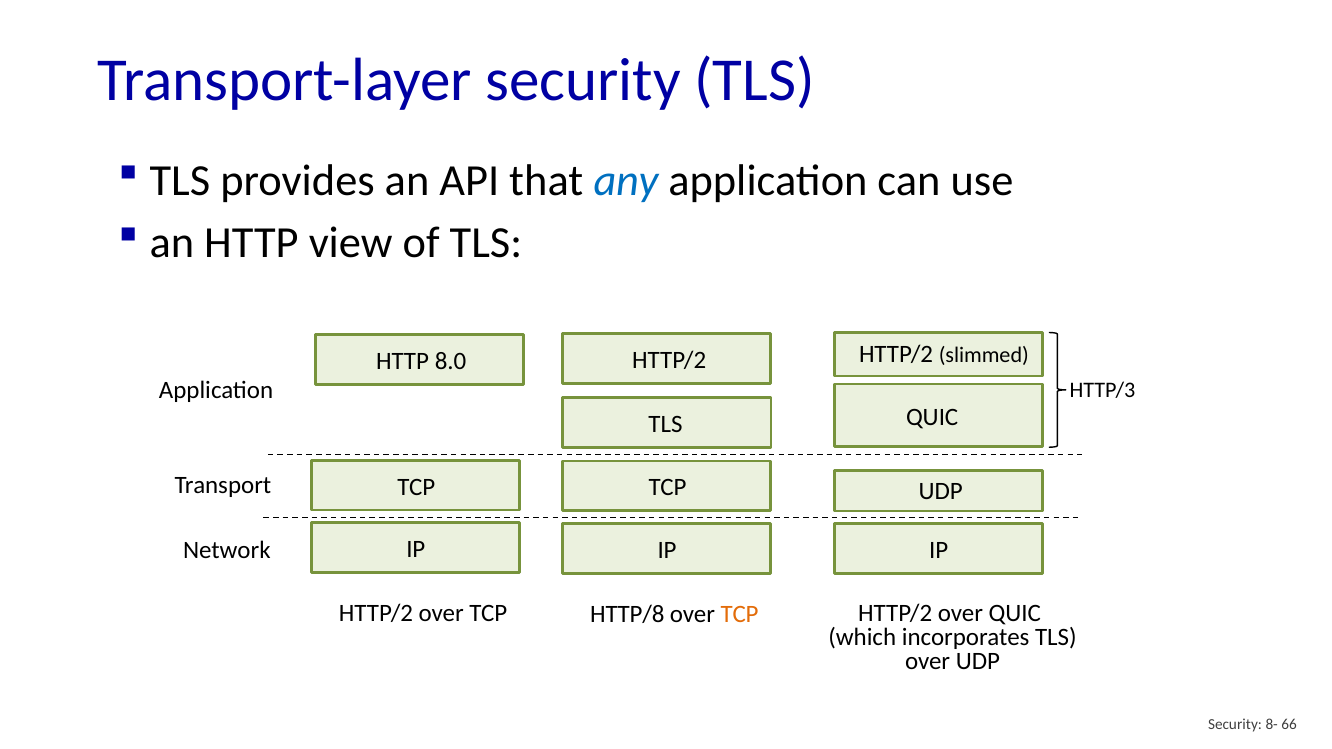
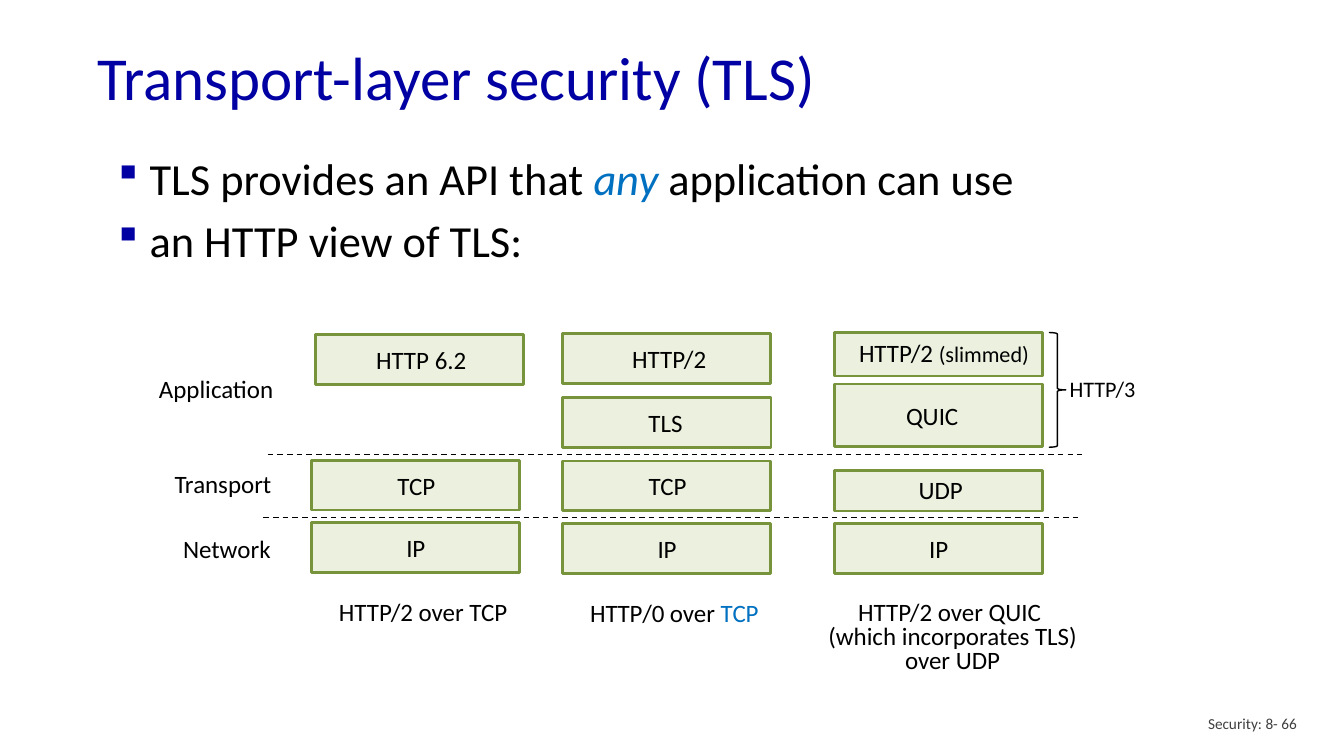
8.0: 8.0 -> 6.2 (451, 361)
HTTP/8: HTTP/8 -> HTTP/0 (627, 614)
TCP colour: orange -> blue (740, 614)
